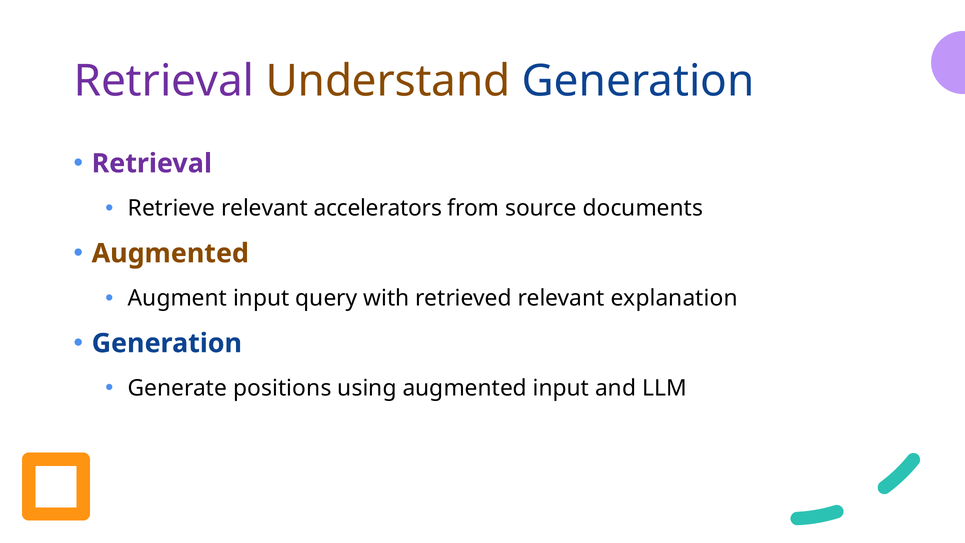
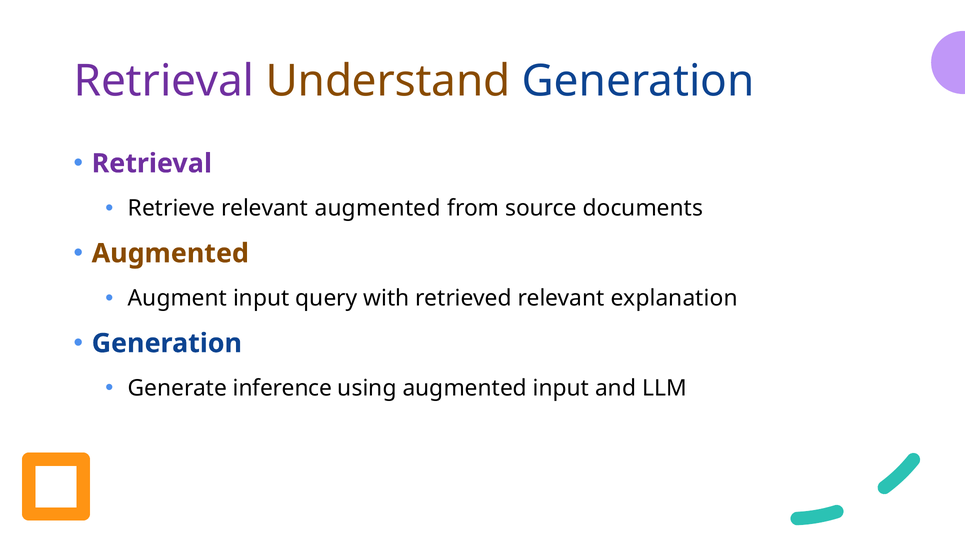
relevant accelerators: accelerators -> augmented (378, 208)
positions: positions -> inference (282, 388)
